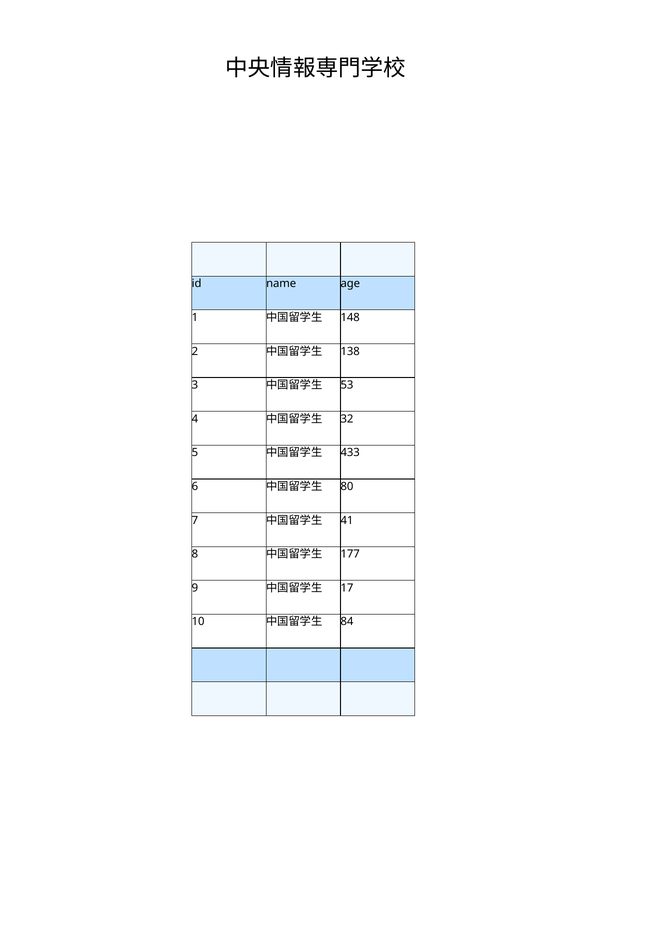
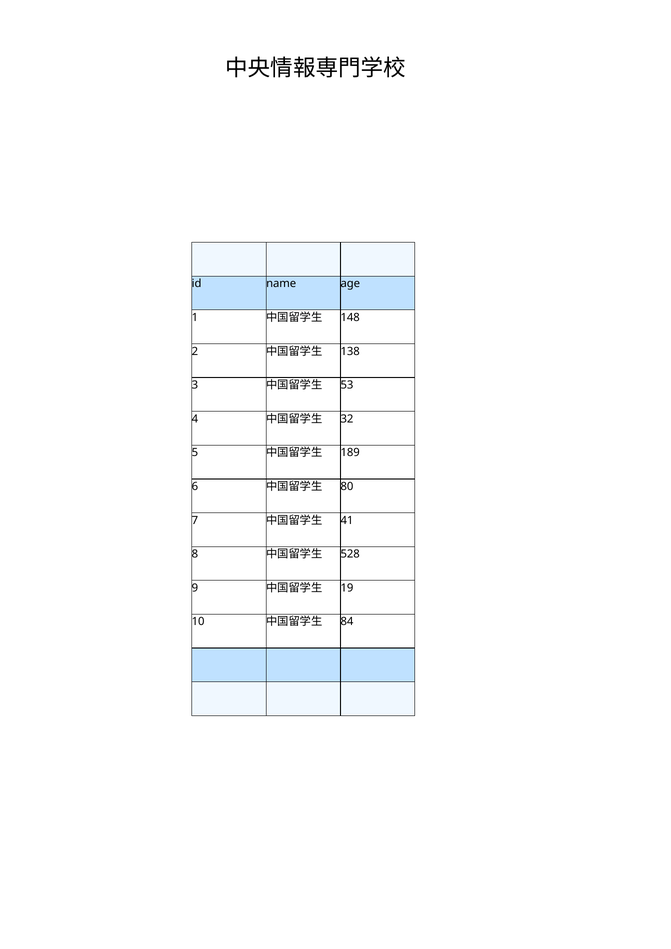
433: 433 -> 189 (350, 453)
177: 177 -> 528 (350, 554)
17: 17 -> 19 (347, 588)
